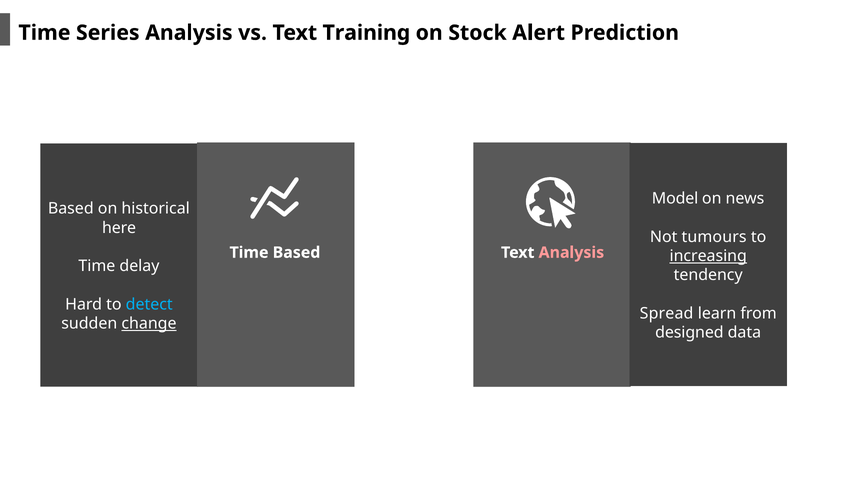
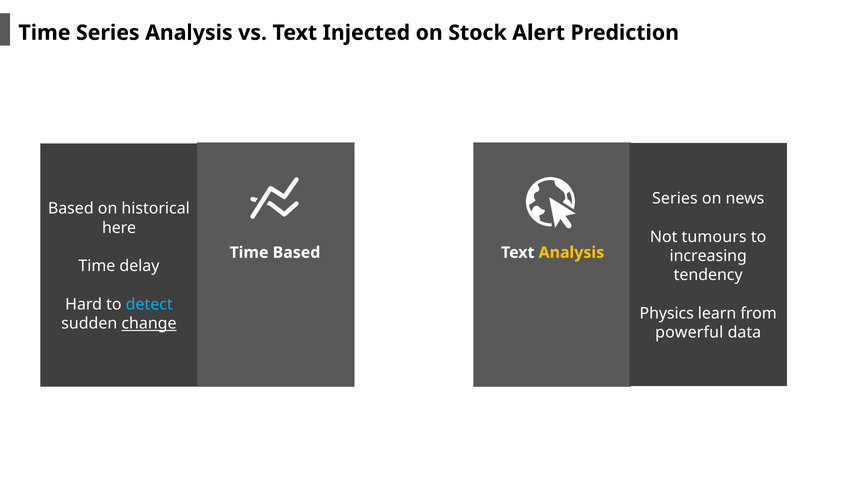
Training: Training -> Injected (366, 33)
Model: Model -> Series (675, 198)
Analysis colour: pink -> yellow (571, 252)
increasing underline: present -> none (708, 256)
Spread: Spread -> Physics (667, 313)
designed: designed -> powerful (689, 332)
